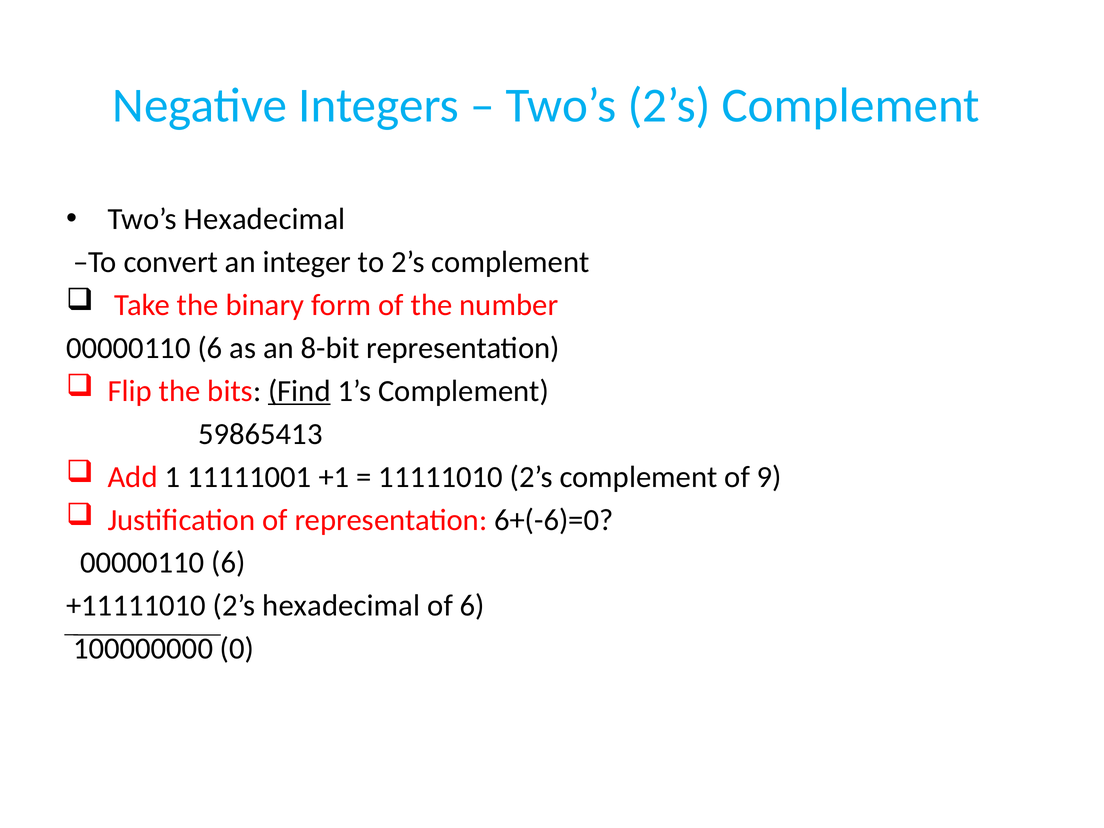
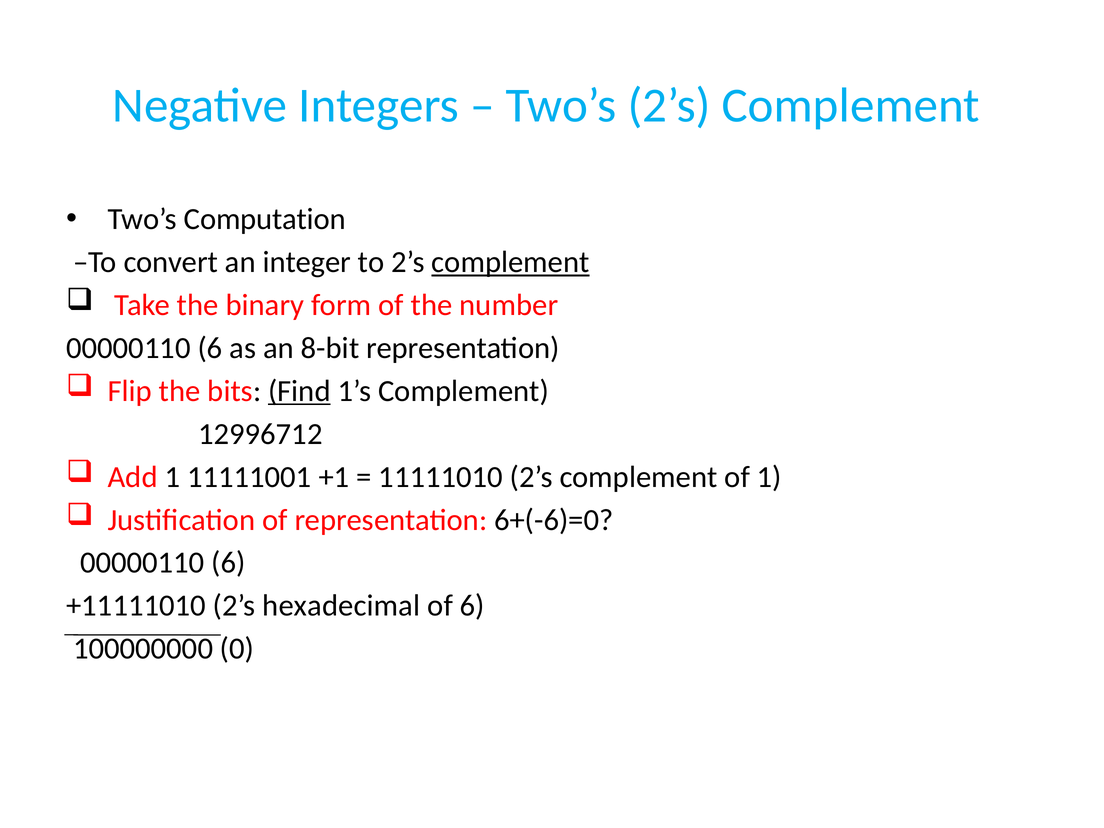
Two’s Hexadecimal: Hexadecimal -> Computation (265, 219)
complement underline: none -> present (510, 262)
59865413: 59865413 -> 12996712 (260, 434)
of 9: 9 -> 1 (769, 477)
